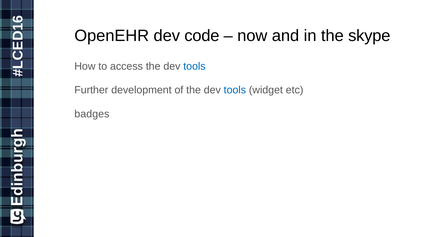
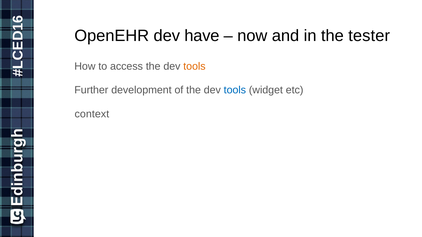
code: code -> have (202, 36)
skype: skype -> tester (369, 36)
tools colour: blue -> orange (194, 66)
badges: badges -> context (92, 114)
